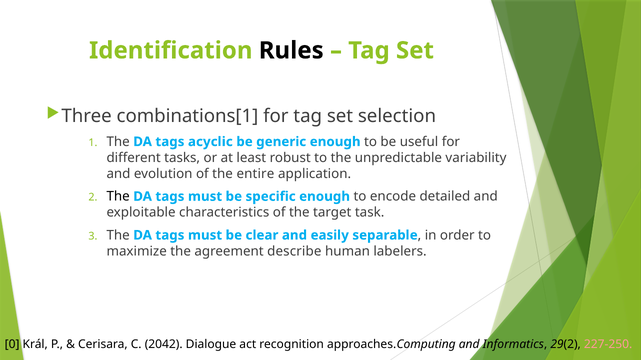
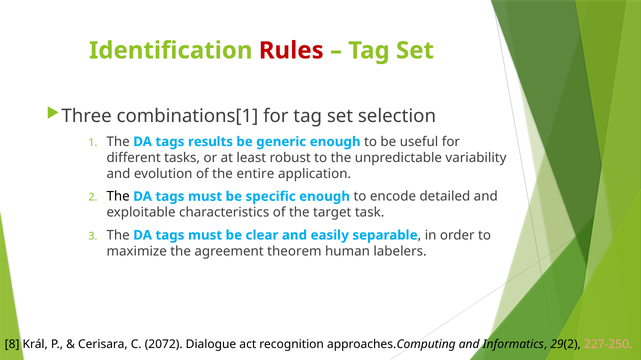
Rules colour: black -> red (291, 51)
acyclic: acyclic -> results (210, 142)
describe: describe -> theorem (294, 252)
0: 0 -> 8 (12, 345)
2042: 2042 -> 2072 (164, 345)
